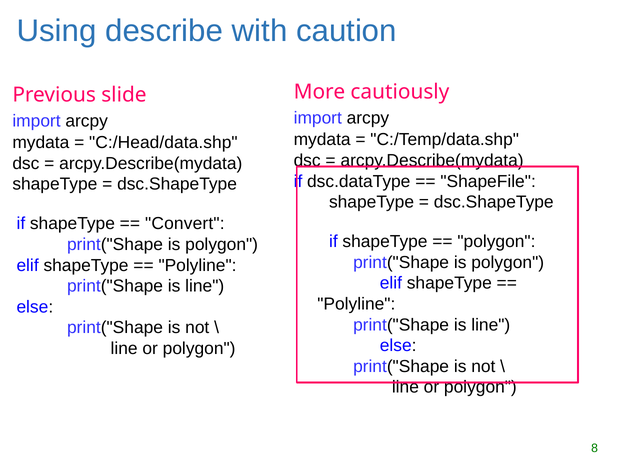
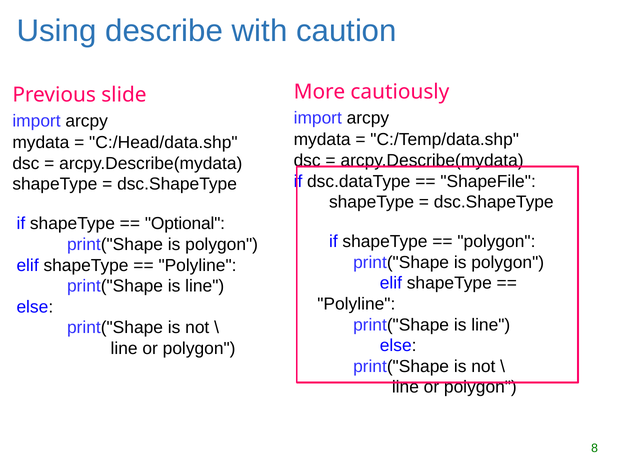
Convert: Convert -> Optional (185, 224)
